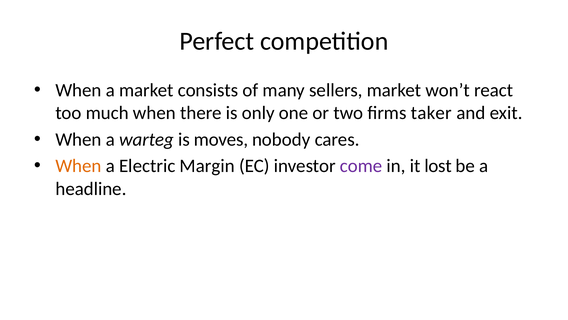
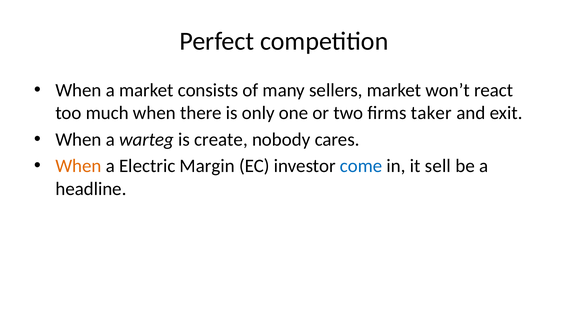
moves: moves -> create (221, 139)
come colour: purple -> blue (361, 166)
lost: lost -> sell (438, 166)
